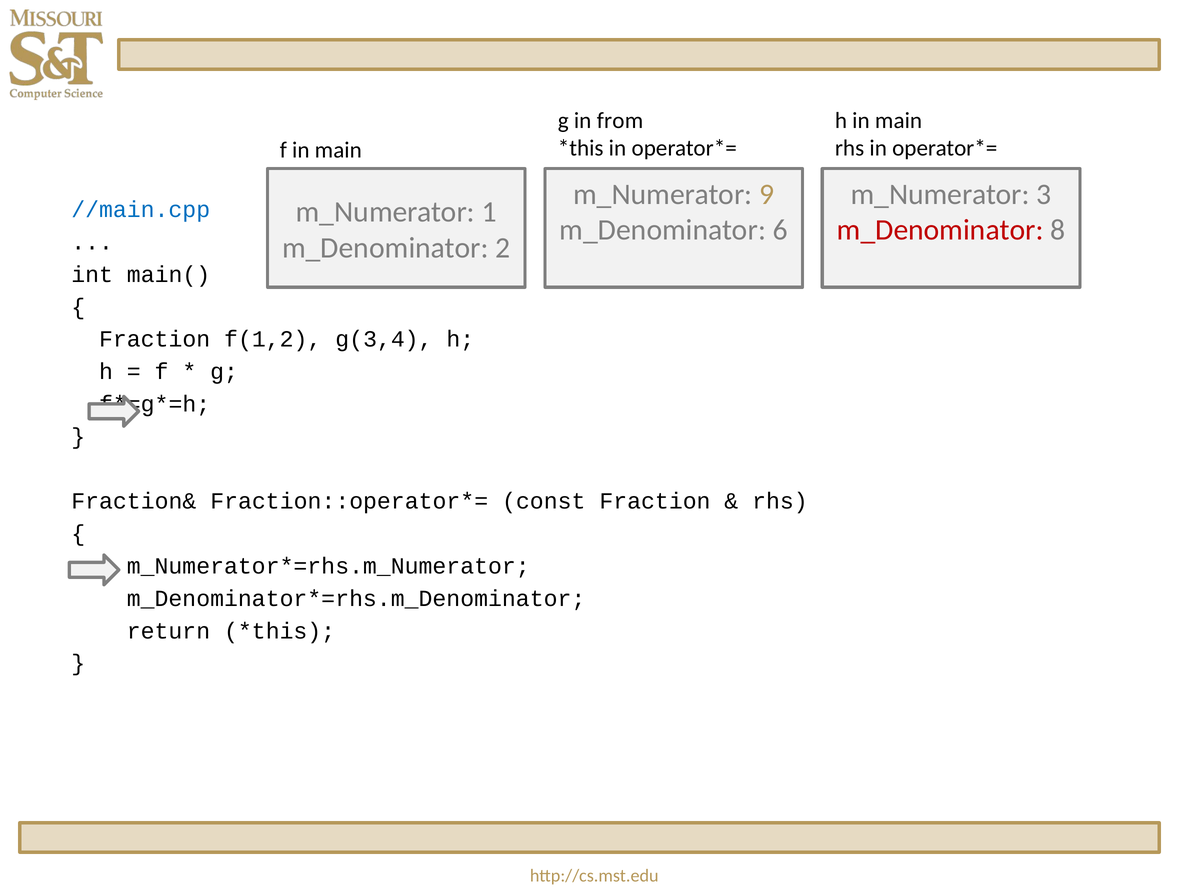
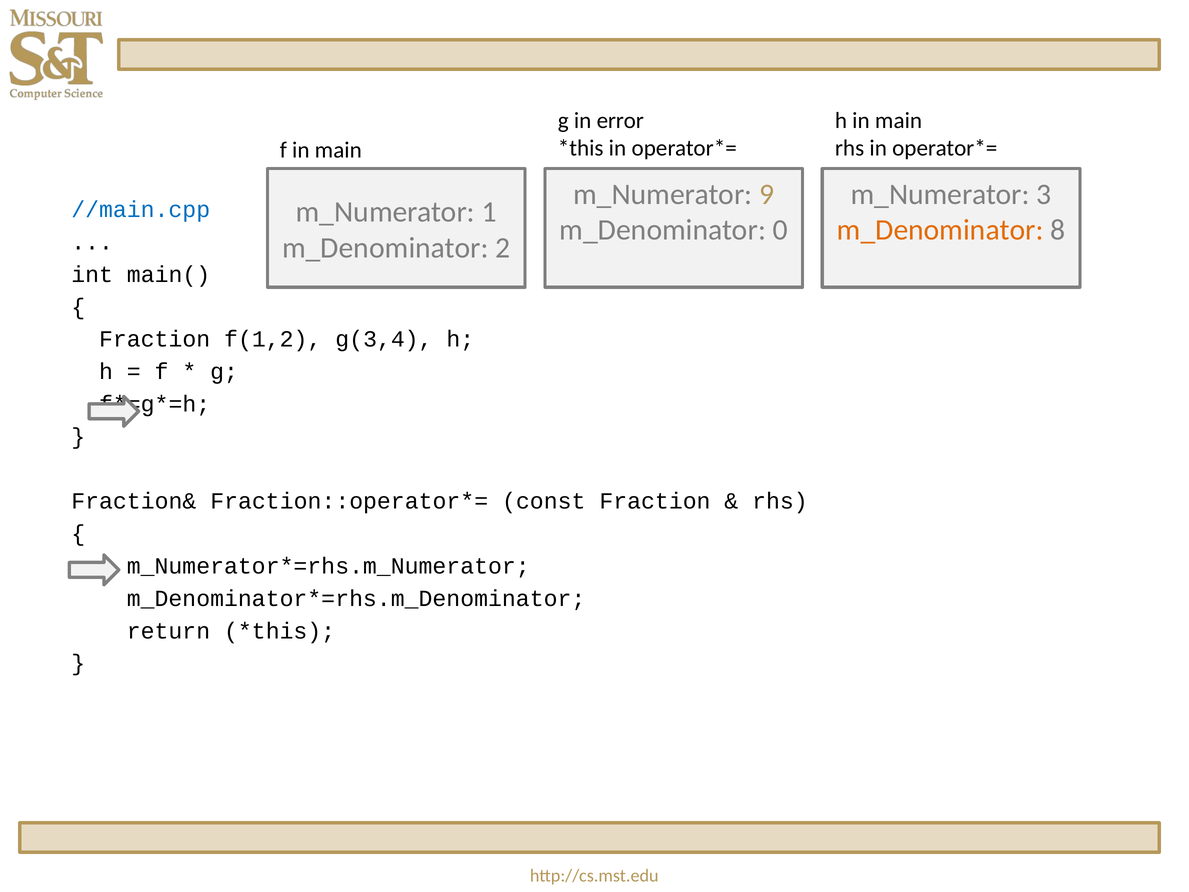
from: from -> error (620, 120)
6: 6 -> 0 (780, 230)
m_Denominator colour: red -> orange (940, 230)
